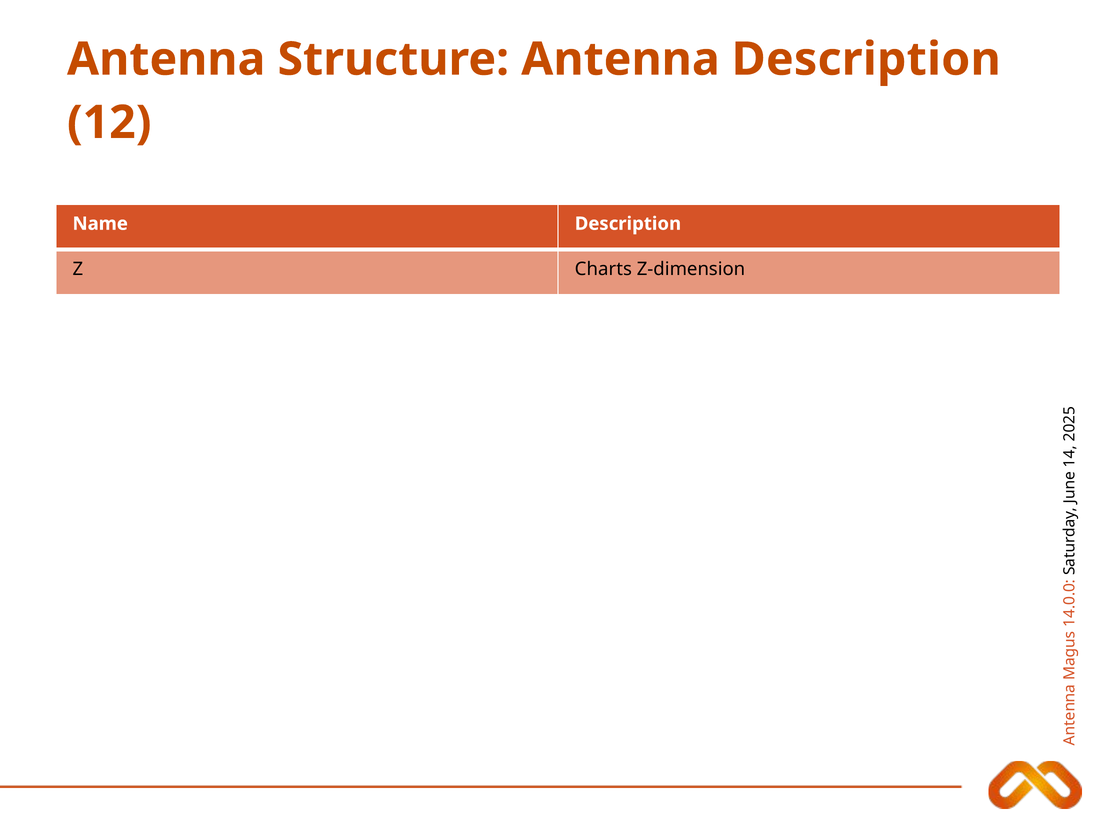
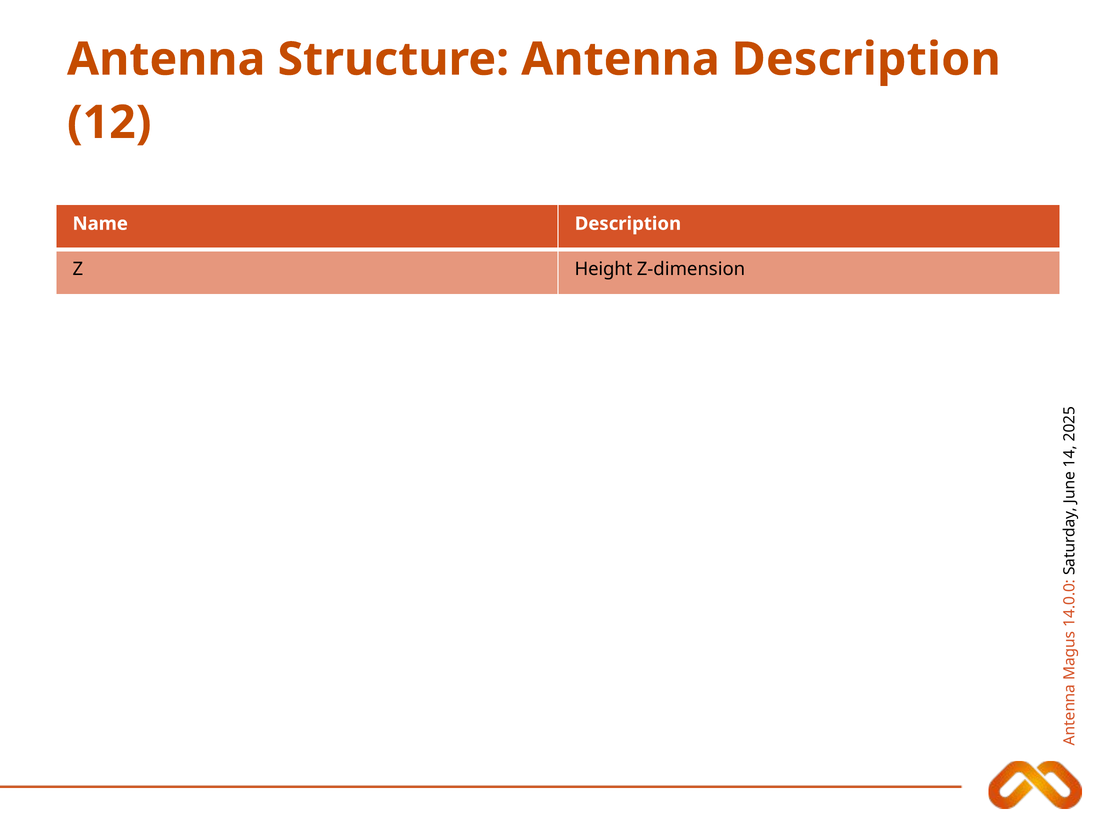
Charts: Charts -> Height (603, 269)
